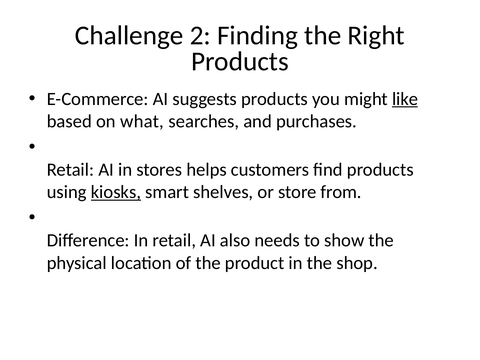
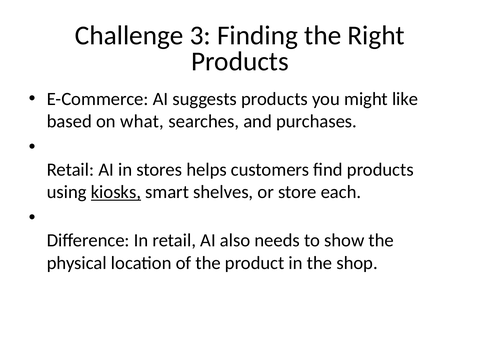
2: 2 -> 3 (200, 35)
like underline: present -> none (405, 99)
from: from -> each (341, 192)
